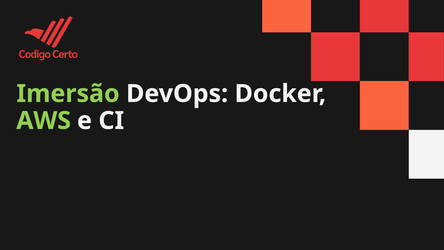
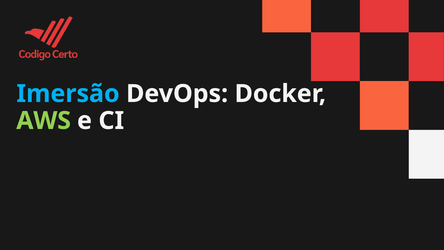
Imersão colour: light green -> light blue (68, 94)
